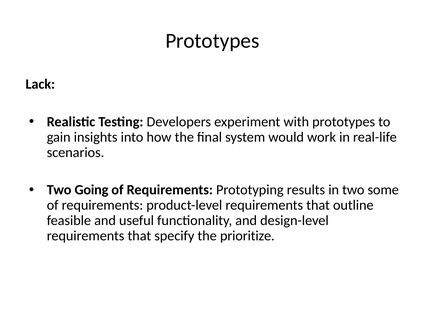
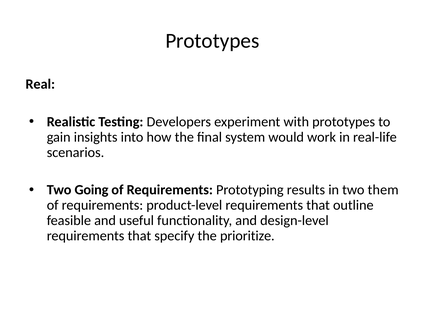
Lack: Lack -> Real (40, 84)
some: some -> them (383, 190)
